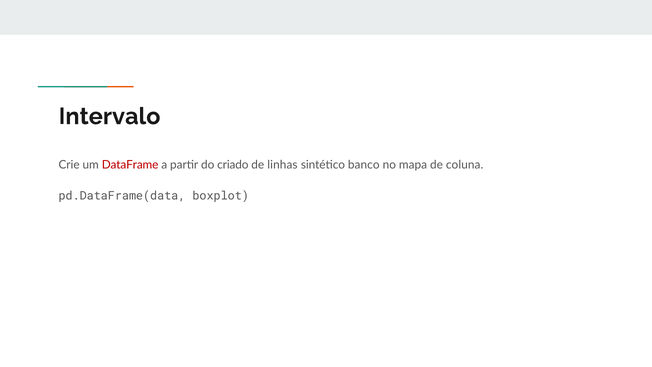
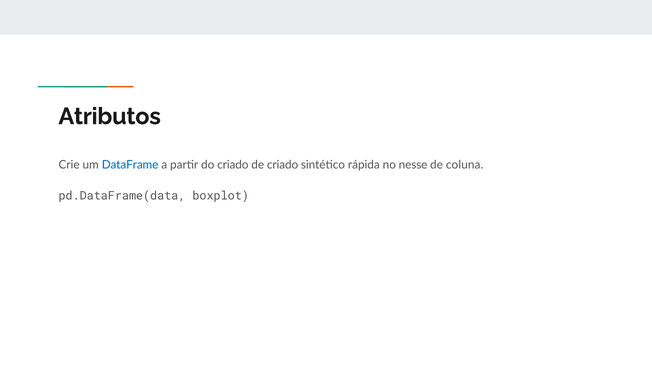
Intervalo: Intervalo -> Atributos (110, 116)
DataFrame colour: red -> blue (130, 165)
de linhas: linhas -> criado (283, 165)
banco: banco -> rápida (364, 165)
mapa: mapa -> nesse (413, 165)
